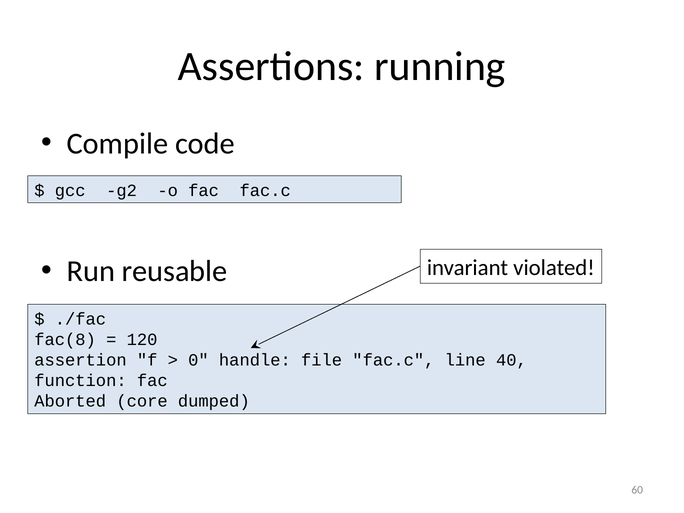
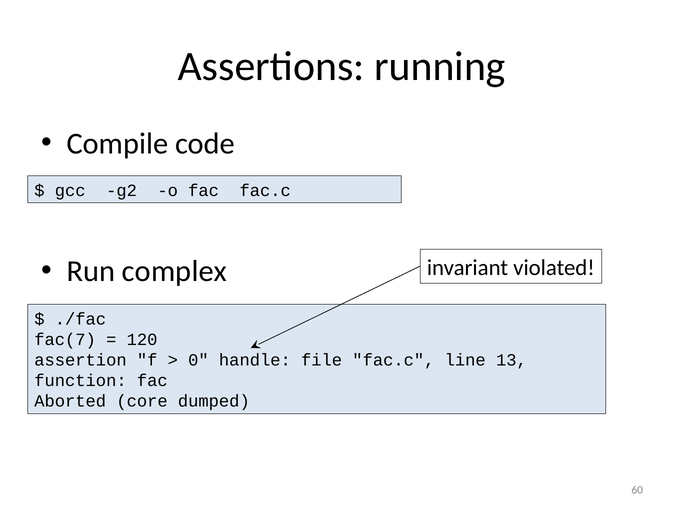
reusable: reusable -> complex (175, 271)
fac(8: fac(8 -> fac(7 (65, 340)
40: 40 -> 13 (511, 360)
